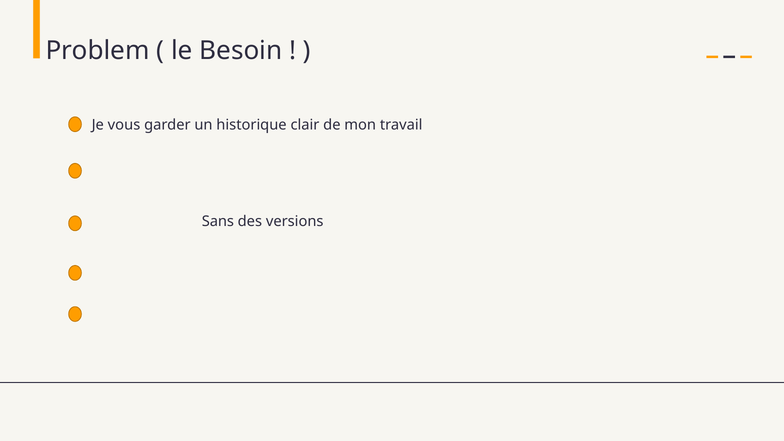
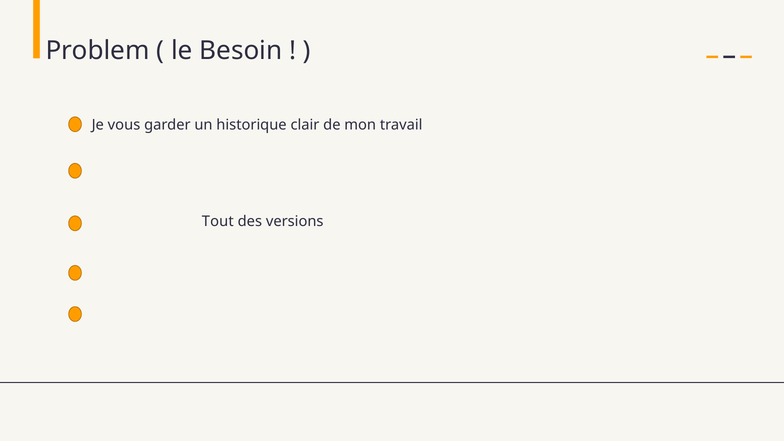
Sans: Sans -> Tout (218, 221)
